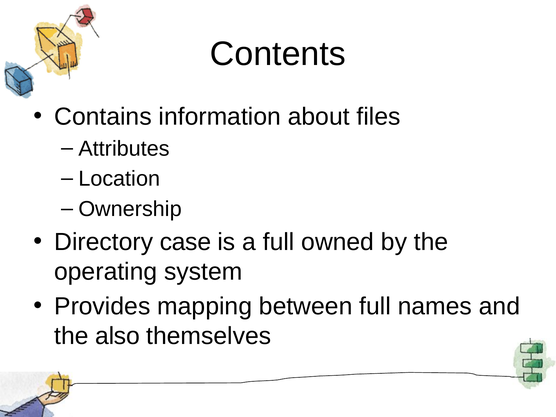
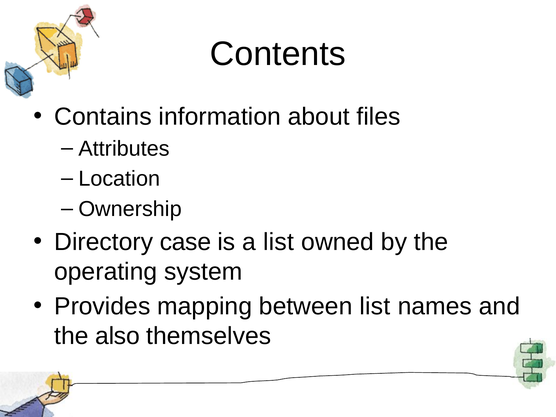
a full: full -> list (278, 242)
between full: full -> list (375, 306)
